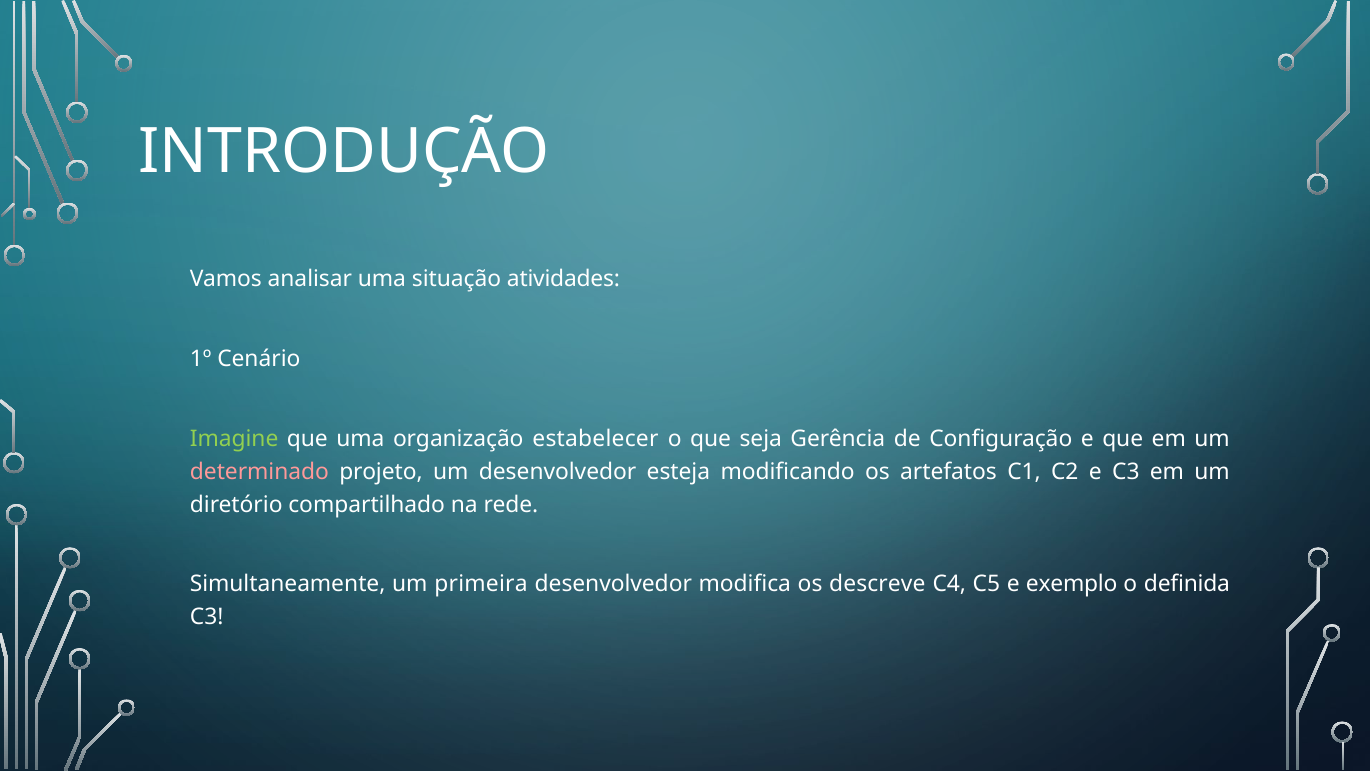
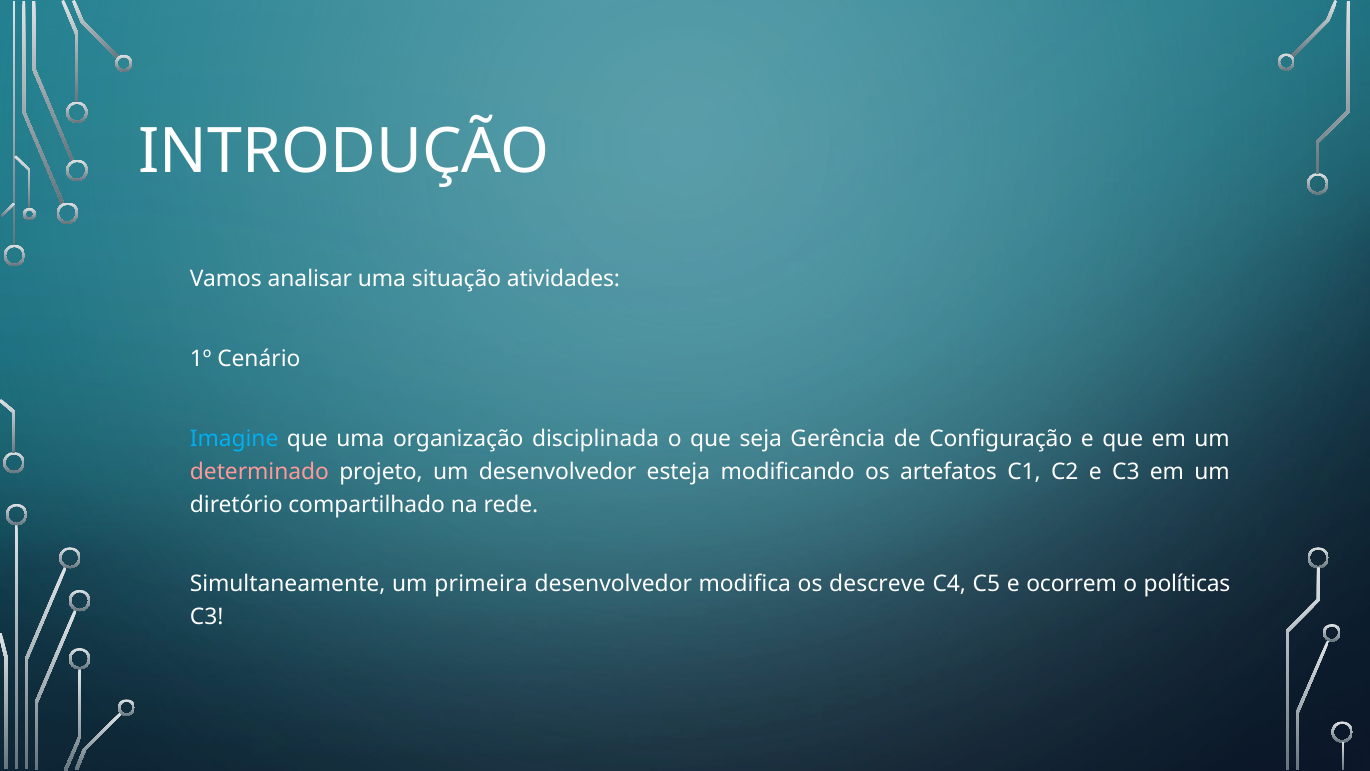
Imagine colour: light green -> light blue (234, 439)
estabelecer: estabelecer -> disciplinada (596, 439)
exemplo: exemplo -> ocorrem (1072, 584)
definida: definida -> políticas (1187, 584)
